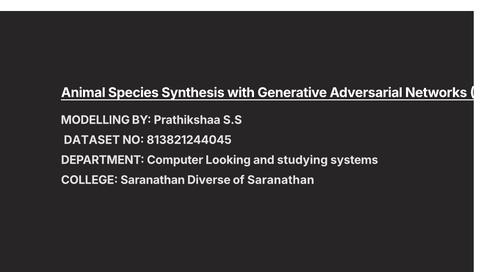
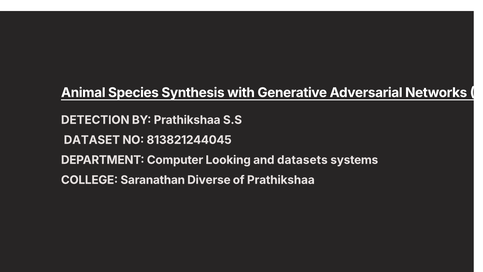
MODELLING: MODELLING -> DETECTION (95, 120)
studying: studying -> datasets (302, 160)
of Saranathan: Saranathan -> Prathikshaa (281, 180)
